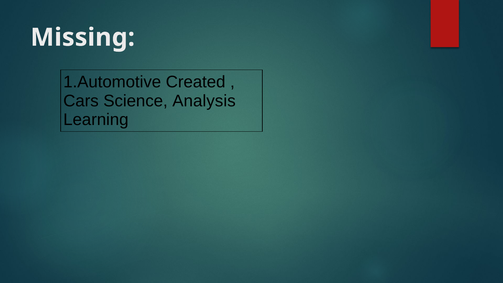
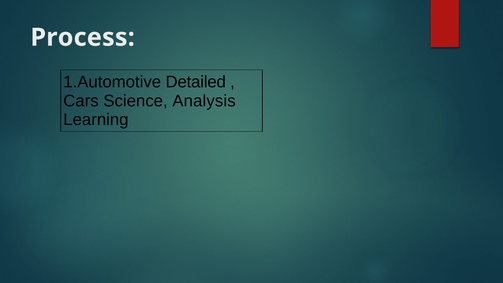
Missing: Missing -> Process (83, 37)
Created: Created -> Detailed (196, 82)
